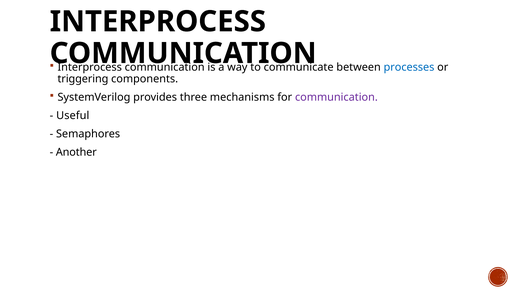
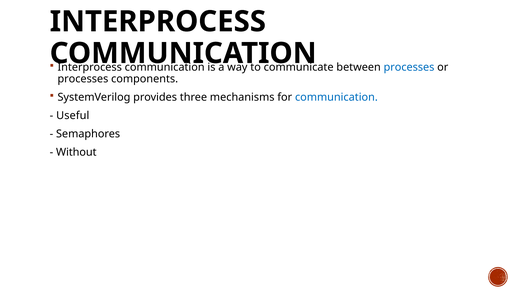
triggering: triggering -> processes (83, 79)
communication colour: purple -> blue (336, 97)
Another: Another -> Without (76, 152)
